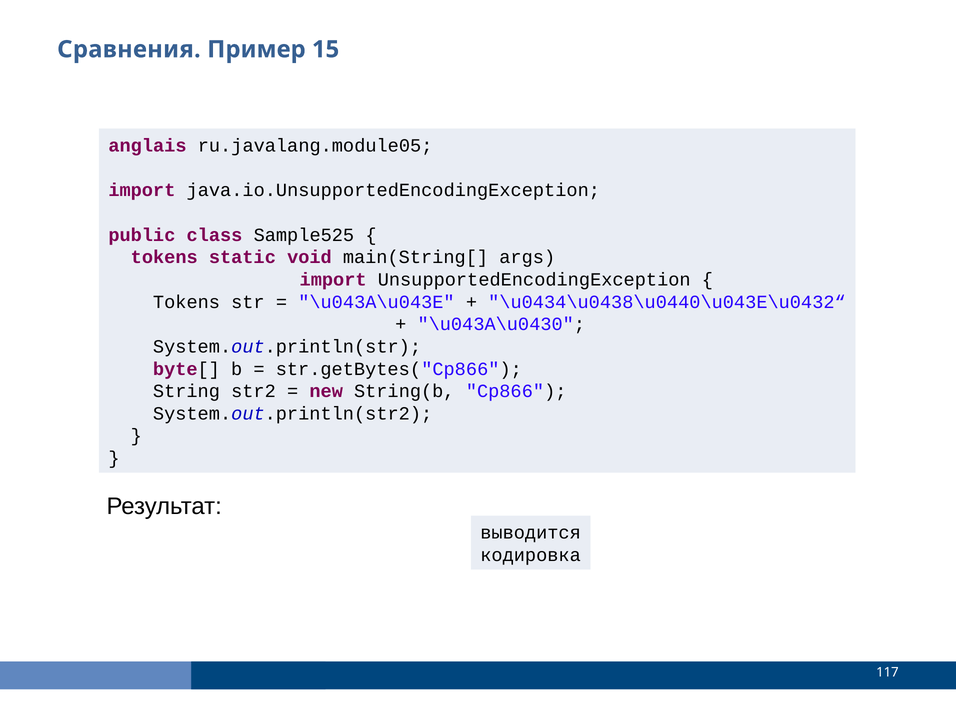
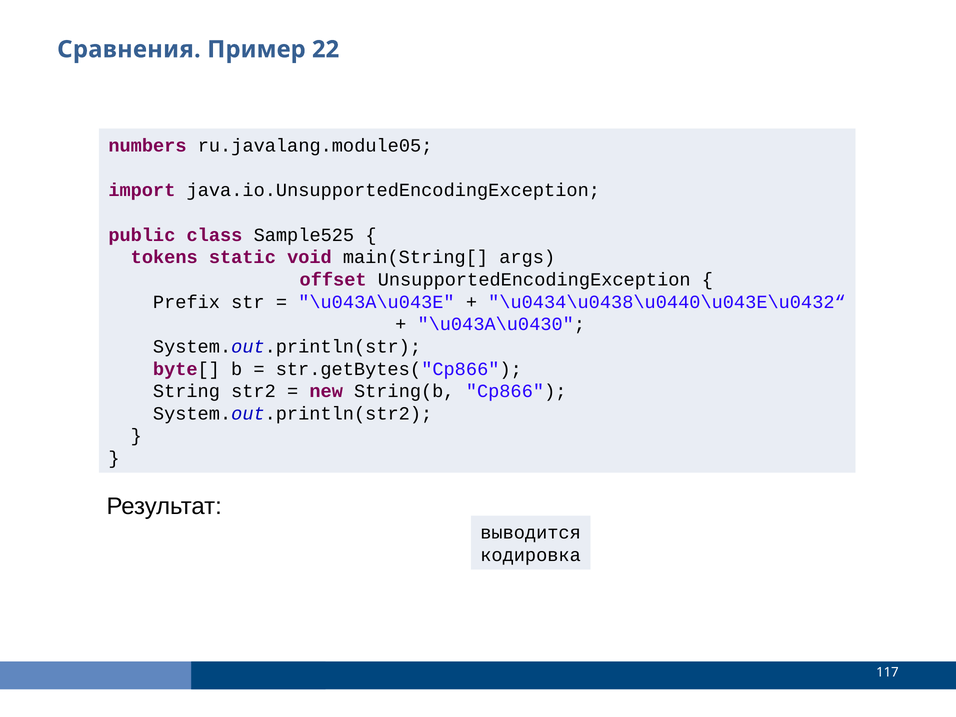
15: 15 -> 22 (326, 49)
anglais: anglais -> numbers (147, 146)
import: import -> offset (333, 280)
Tokens: Tokens -> Prefix (187, 302)
